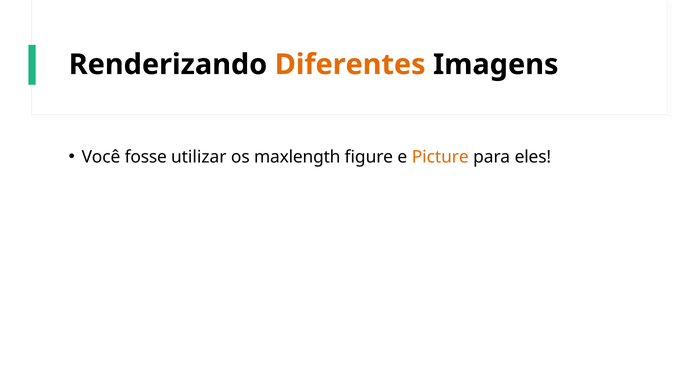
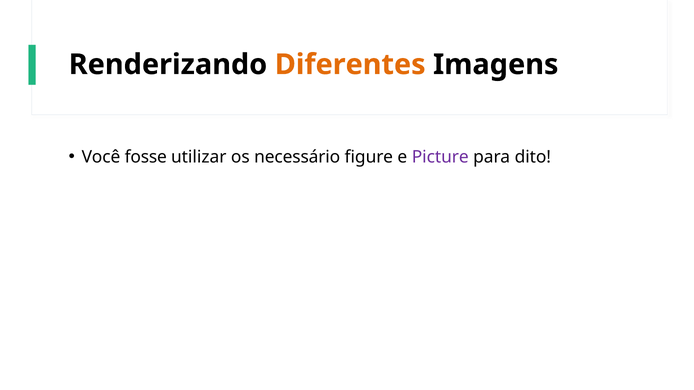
maxlength: maxlength -> necessário (297, 157)
Picture colour: orange -> purple (440, 157)
eles: eles -> dito (533, 157)
